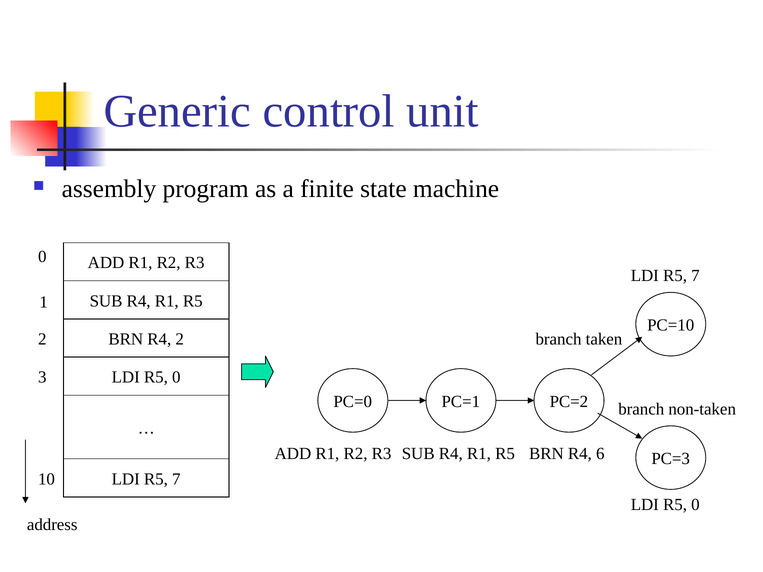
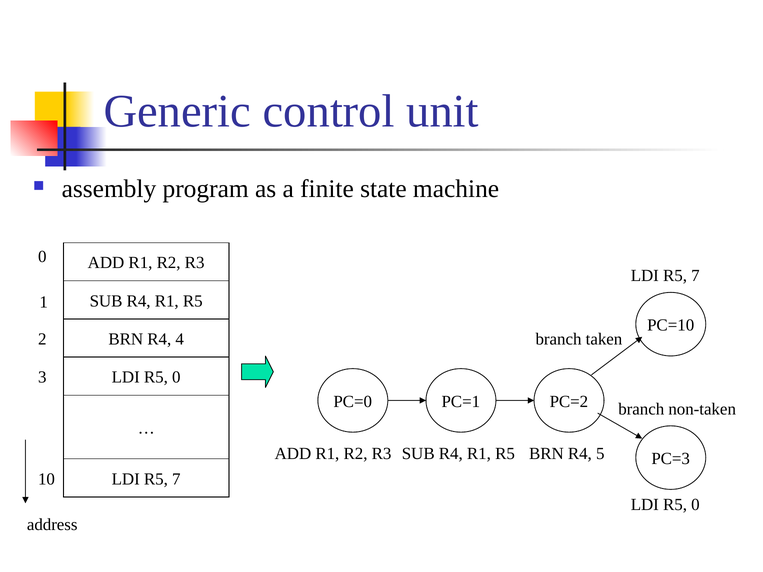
R4 2: 2 -> 4 (180, 339)
6: 6 -> 5 (600, 454)
